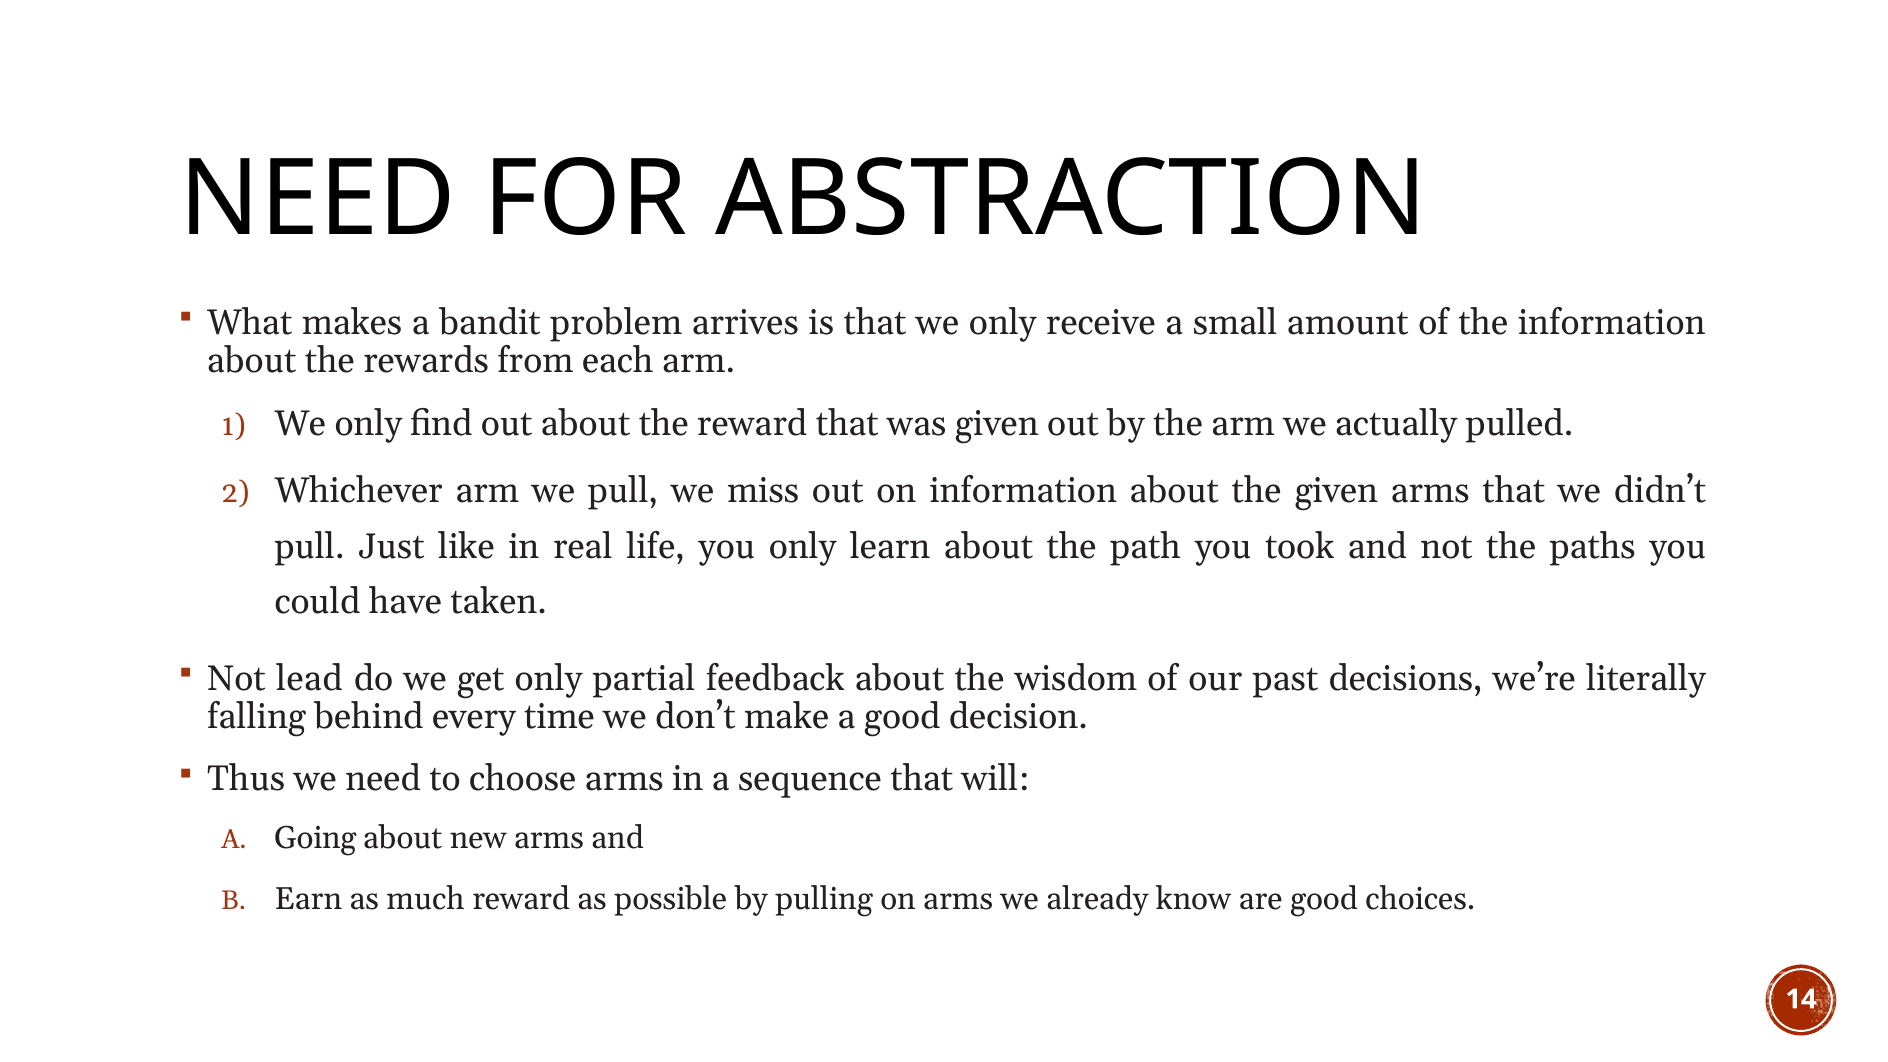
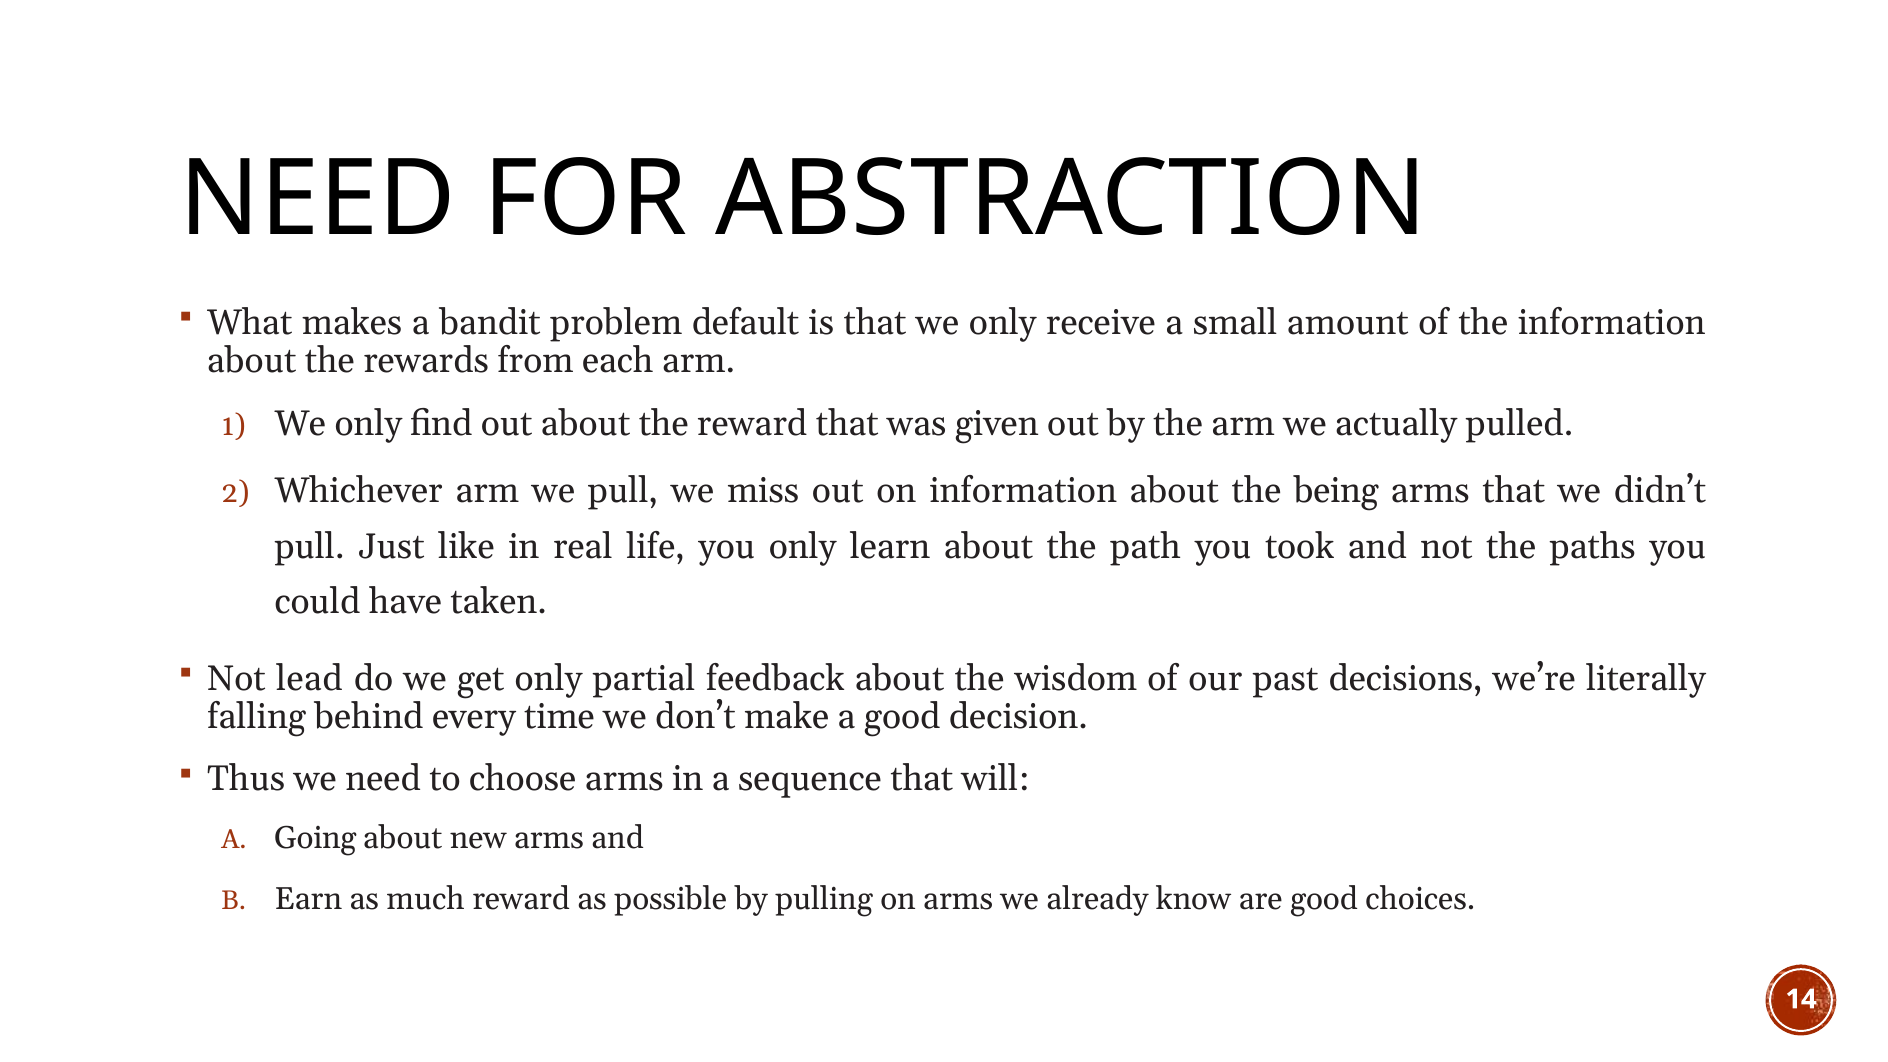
arrives: arrives -> default (745, 322)
the given: given -> being (1336, 491)
